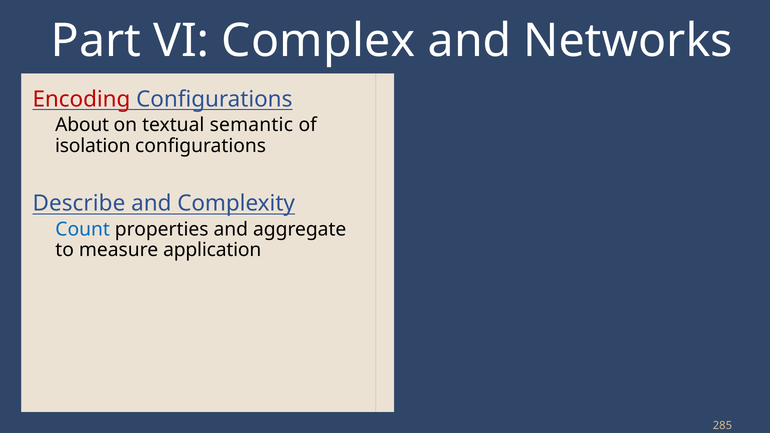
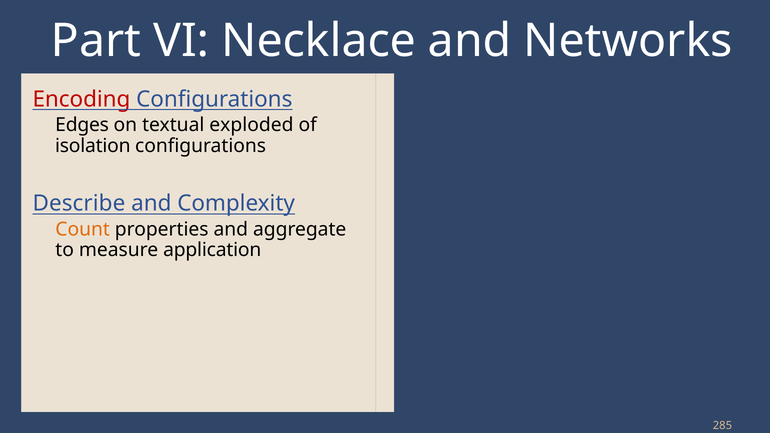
Complex: Complex -> Necklace (319, 41)
About: About -> Edges (82, 125)
semantic: semantic -> exploded (251, 125)
Count colour: blue -> orange (83, 229)
